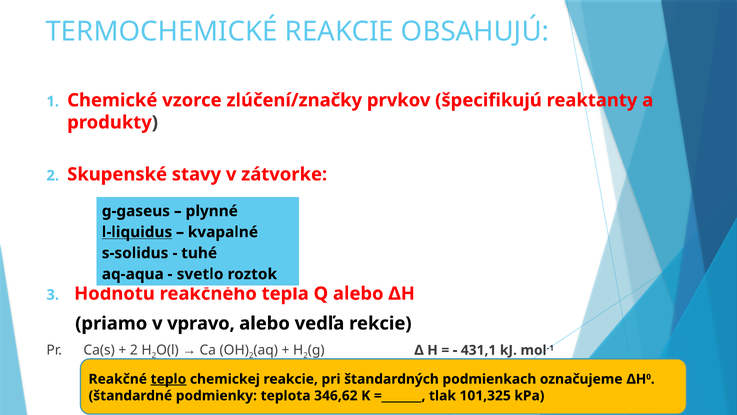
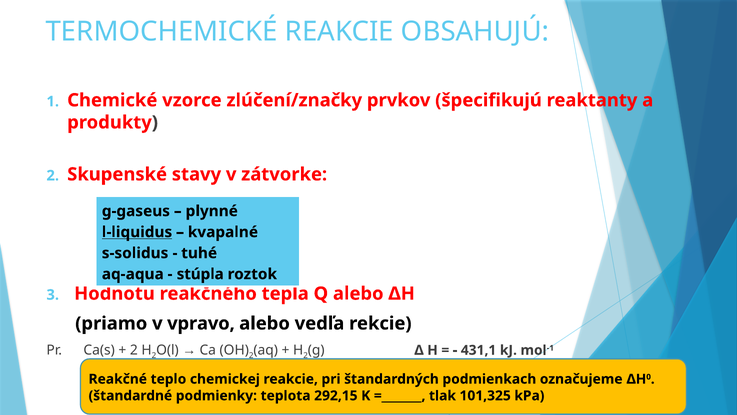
svetlo: svetlo -> stúpla (200, 274)
teplo underline: present -> none (168, 379)
346,62: 346,62 -> 292,15 (336, 395)
